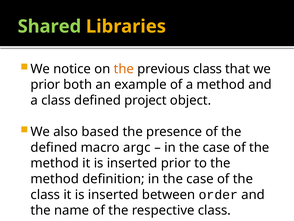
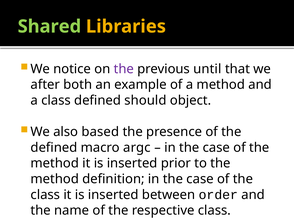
the colour: orange -> purple (124, 69)
previous class: class -> until (207, 69)
prior: prior -> after (45, 84)
project: project -> should (145, 100)
